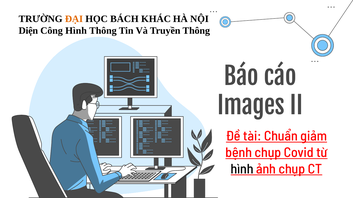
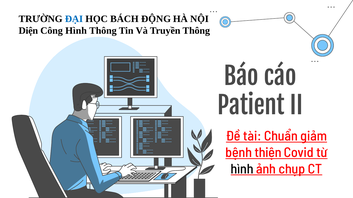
ĐẠI colour: orange -> blue (74, 19)
KHÁC: KHÁC -> ĐỘNG (156, 19)
Images: Images -> Patient (251, 107)
bệnh chụp: chụp -> thiện (268, 153)
